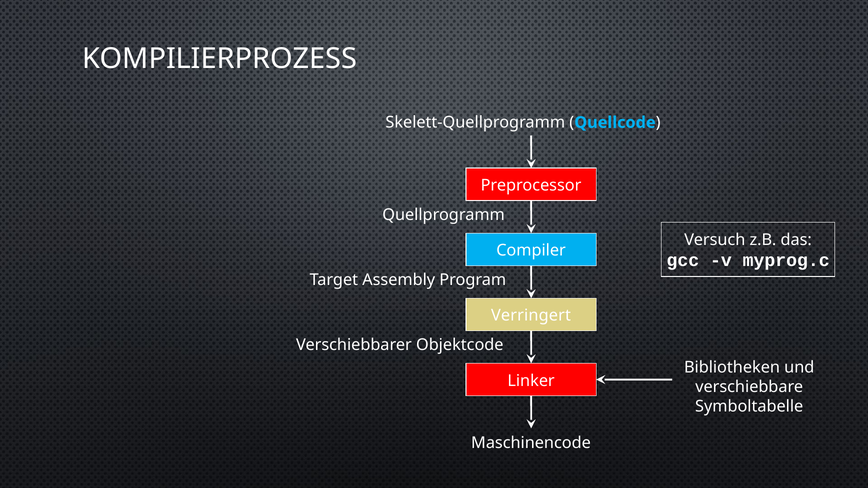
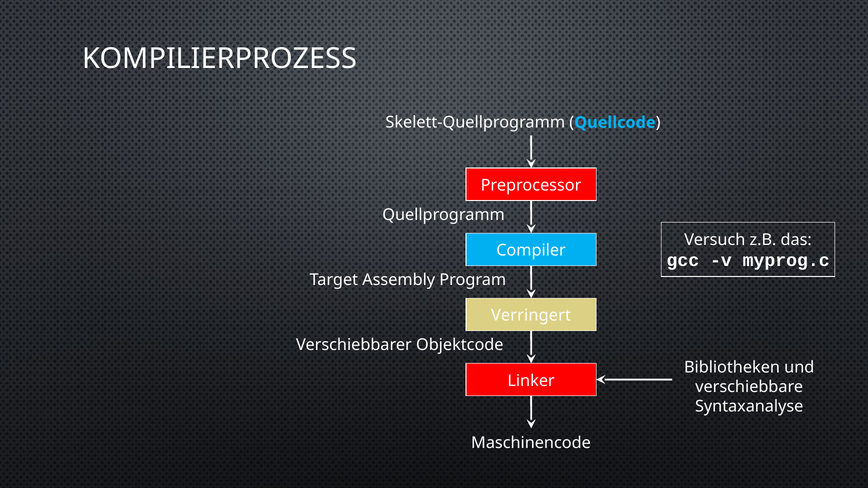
Symboltabelle: Symboltabelle -> Syntaxanalyse (749, 407)
